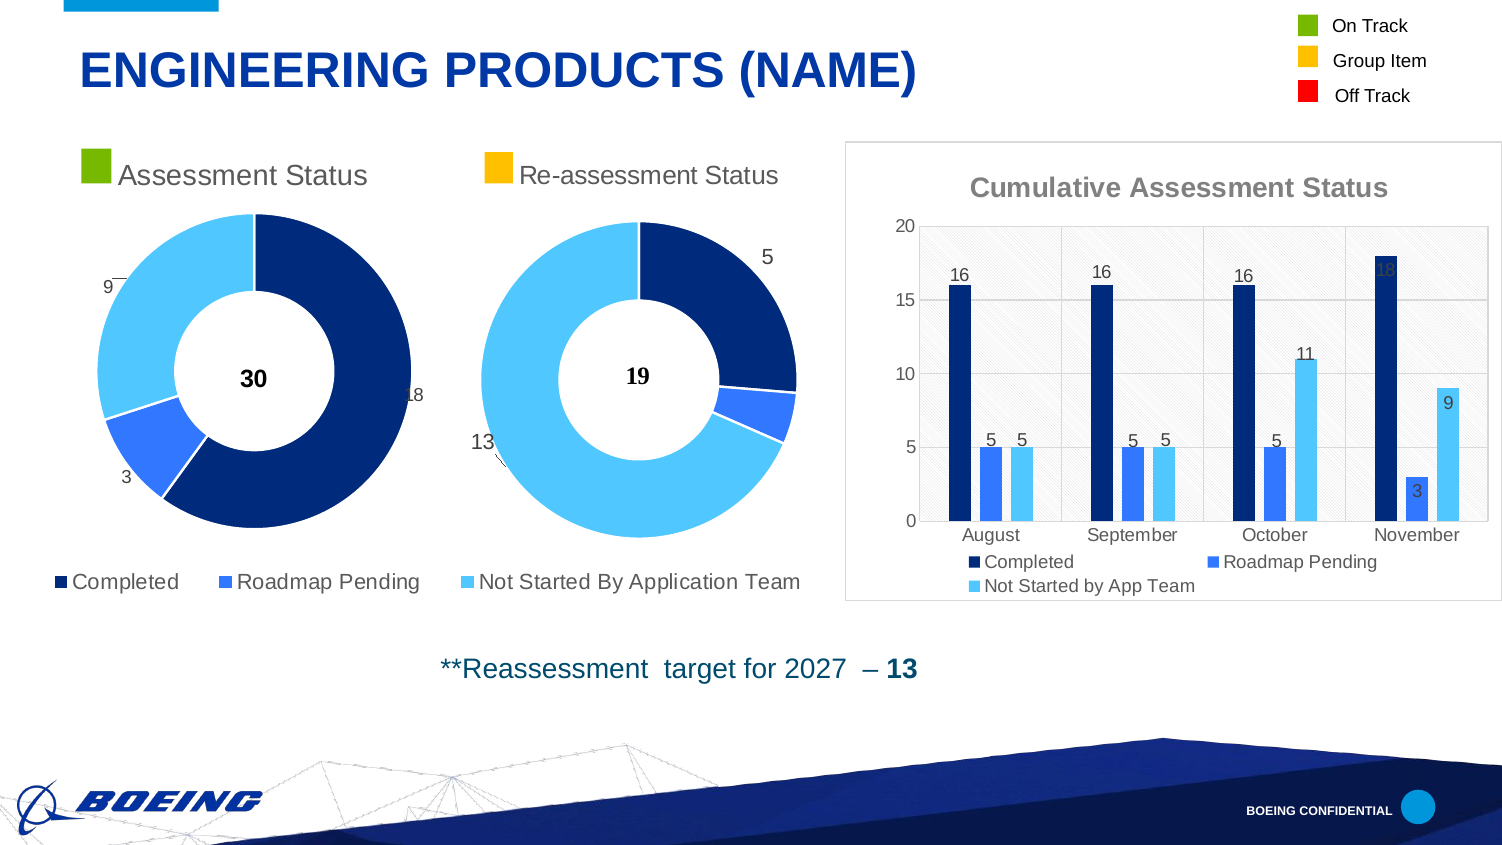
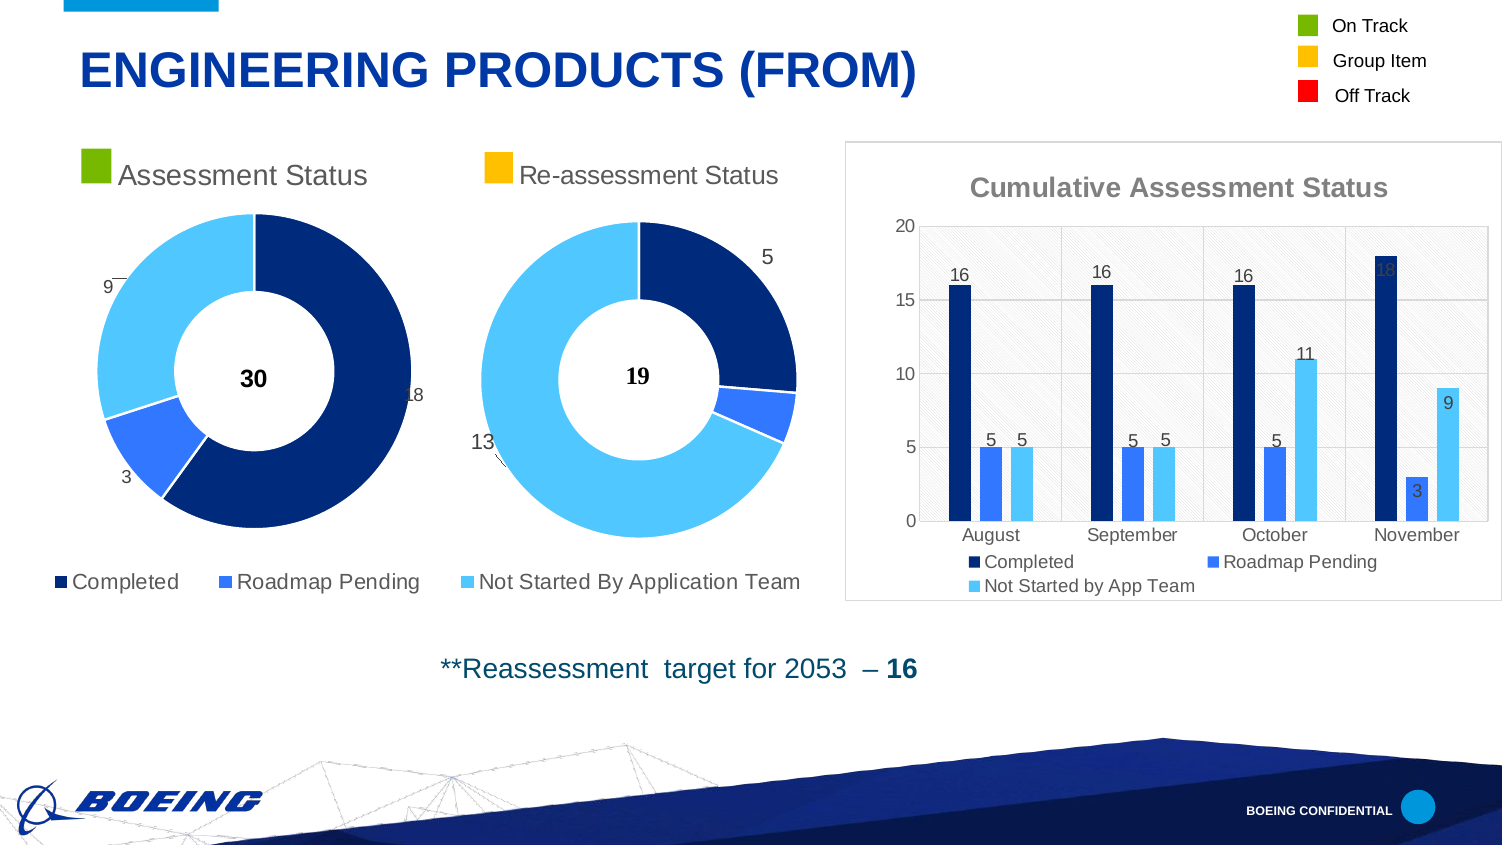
NAME: NAME -> FROM (828, 71)
2027: 2027 -> 2053 (816, 669)
13: 13 -> 16 (902, 669)
